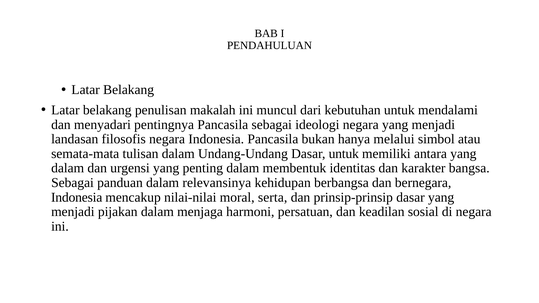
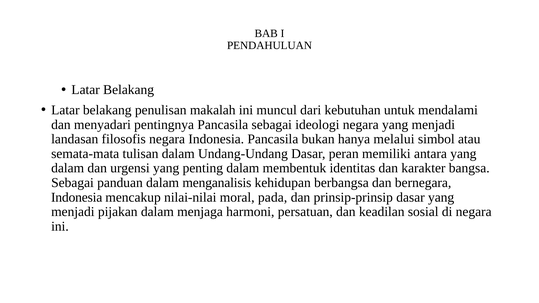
Dasar untuk: untuk -> peran (344, 154)
relevansinya: relevansinya -> menganalisis (217, 183)
serta: serta -> pada (273, 197)
